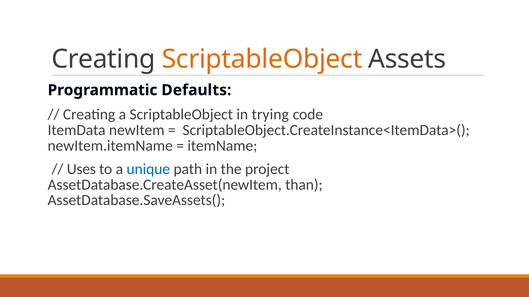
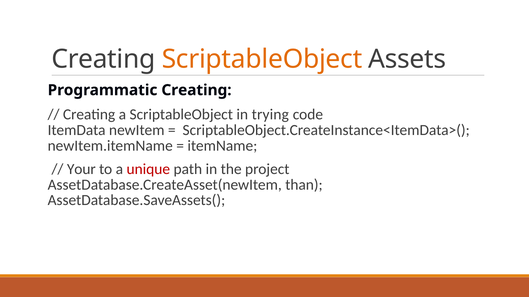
Programmatic Defaults: Defaults -> Creating (196, 90)
Uses: Uses -> Your (81, 169)
unique colour: blue -> red (148, 169)
